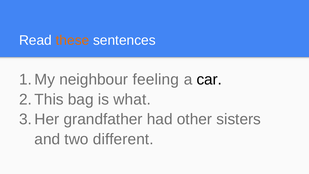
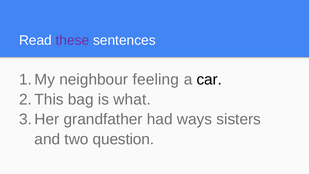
these colour: orange -> purple (72, 40)
other: other -> ways (194, 119)
different: different -> question (123, 139)
